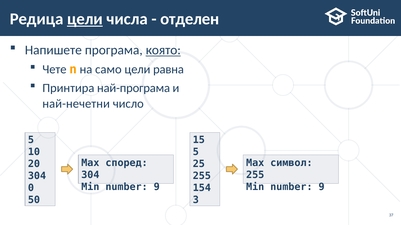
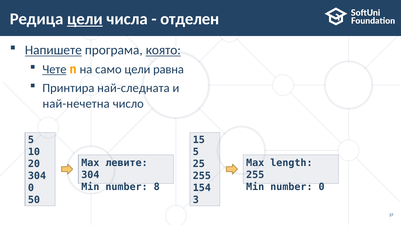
Напишете underline: none -> present (53, 50)
Чете underline: none -> present (54, 69)
най-програма: най-програма -> най-следната (133, 88)
най-нечетни: най-нечетни -> най-нечетна (76, 104)
според: според -> левите (127, 163)
символ: символ -> length (291, 163)
9: 9 -> 8 (157, 188)
9: 9 -> 0 (322, 188)
